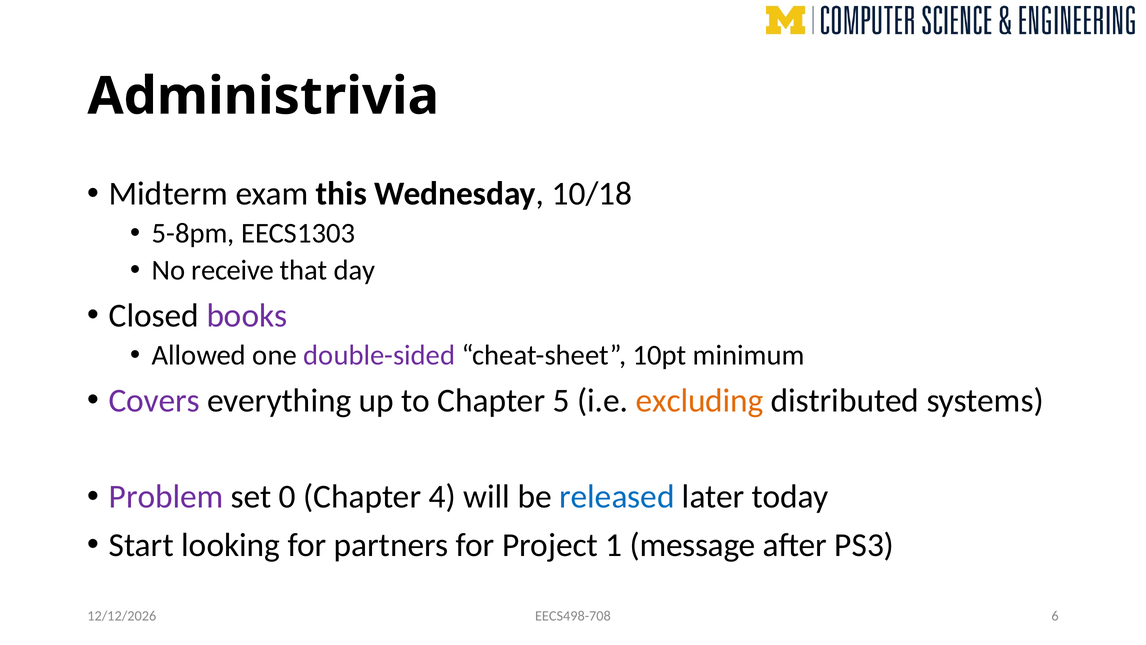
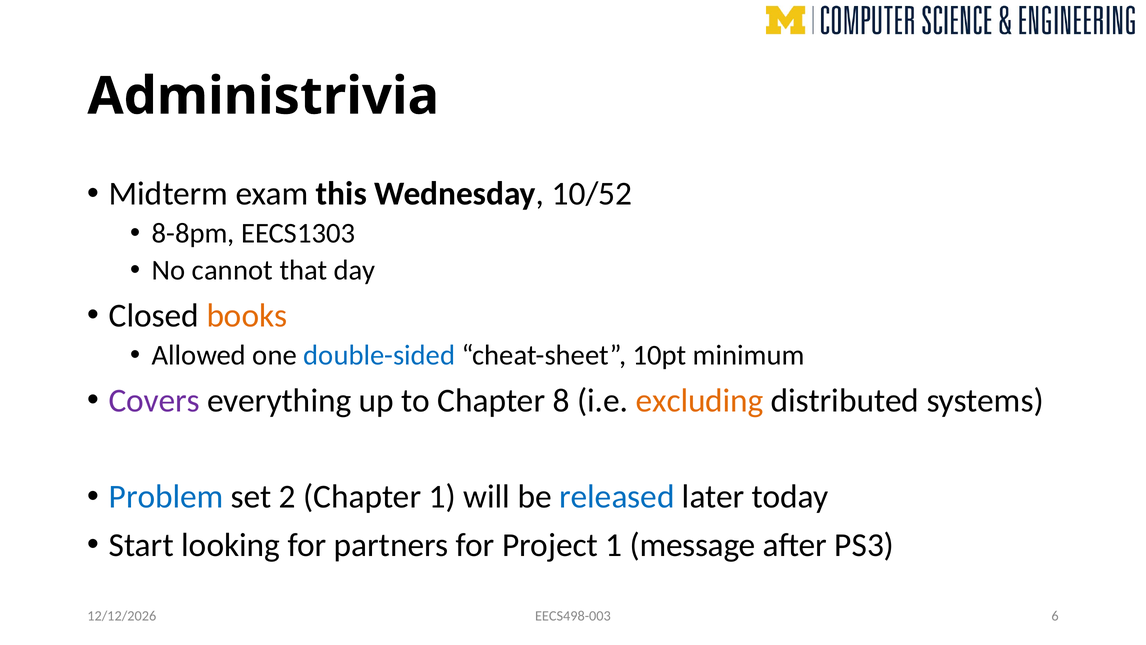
10/18: 10/18 -> 10/52 (592, 194)
5-8pm: 5-8pm -> 8-8pm (193, 233)
receive: receive -> cannot (232, 270)
books colour: purple -> orange (247, 316)
double-sided colour: purple -> blue (379, 355)
5: 5 -> 8 (561, 401)
Problem colour: purple -> blue (166, 497)
0: 0 -> 2 (287, 497)
Chapter 4: 4 -> 1 (442, 497)
EECS498-708: EECS498-708 -> EECS498-003 (573, 615)
